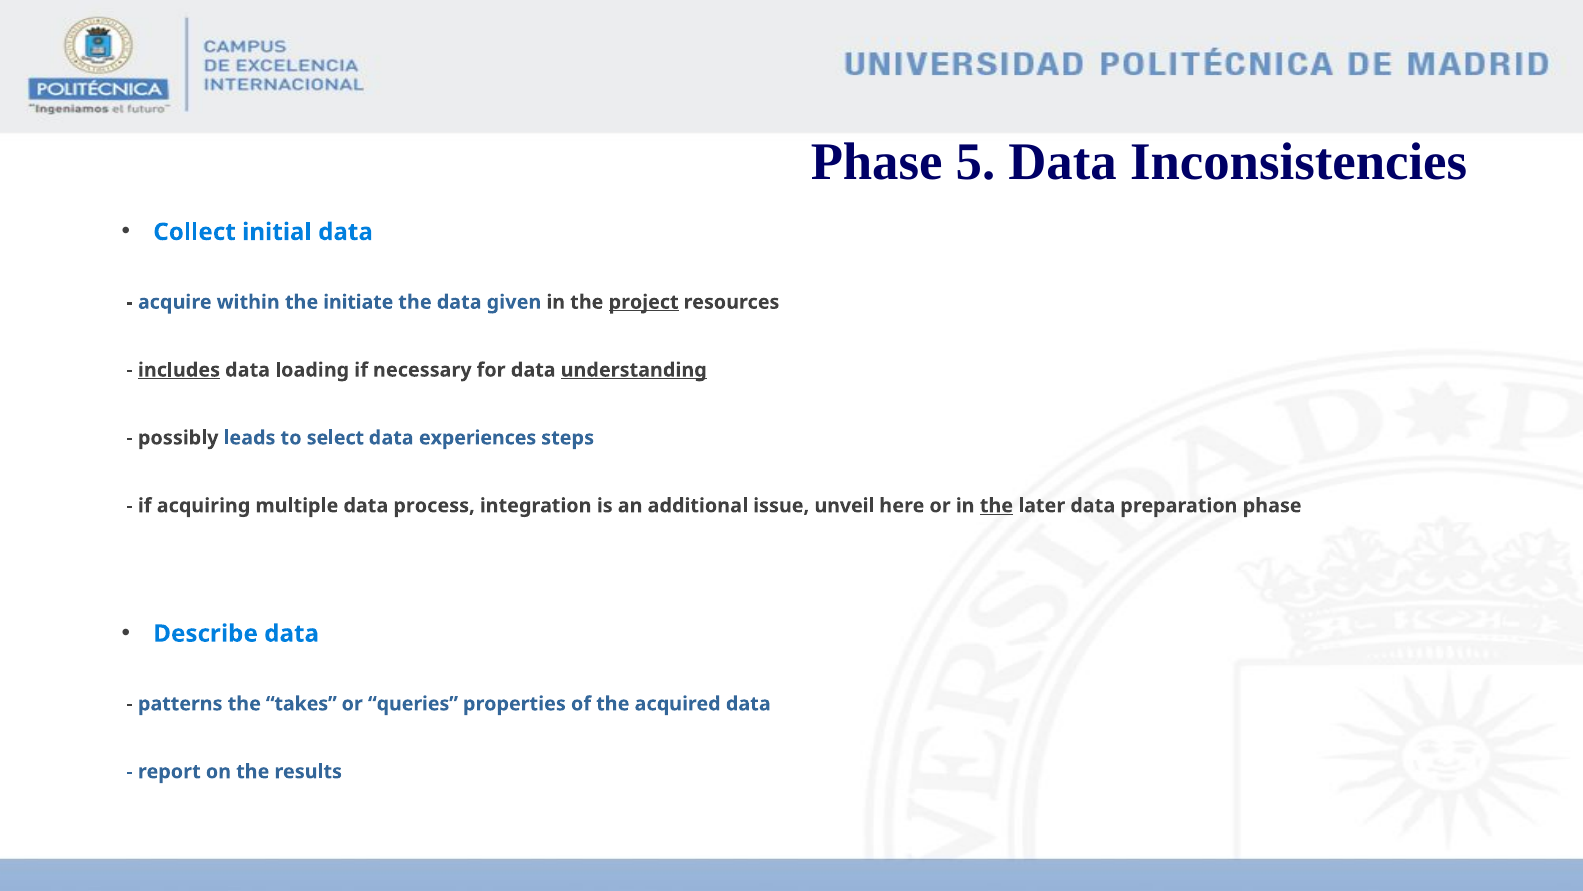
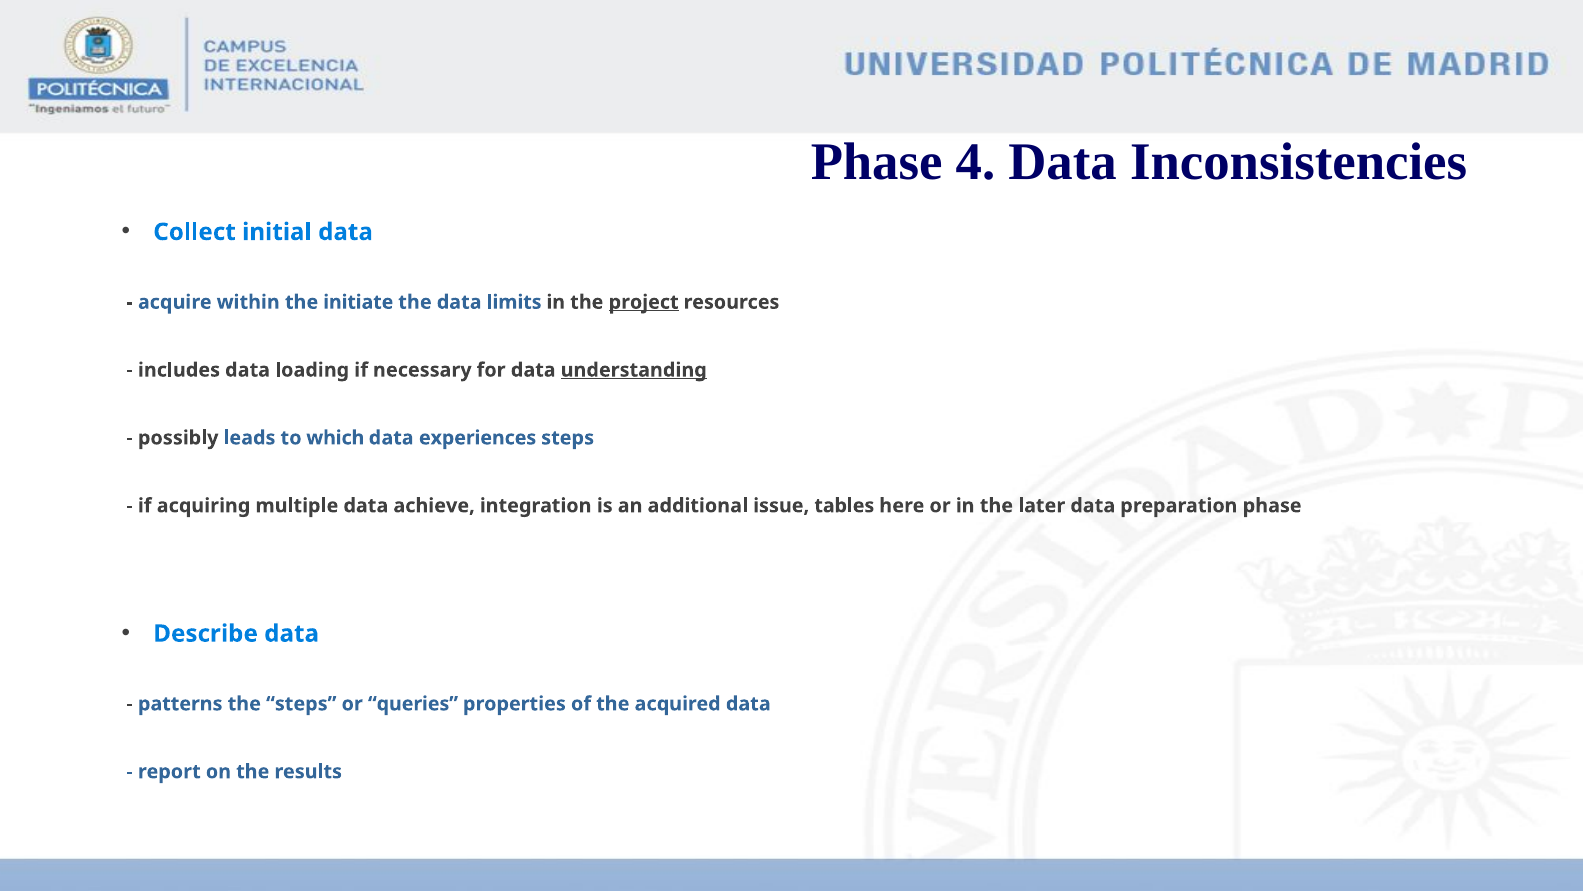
5: 5 -> 4 (976, 162)
given: given -> limits (514, 302)
includes underline: present -> none (179, 370)
select: select -> which (335, 438)
process: process -> achieve (434, 505)
unveil: unveil -> tables (844, 505)
the underline: present -> none (996, 505)
the takes: takes -> steps (301, 703)
